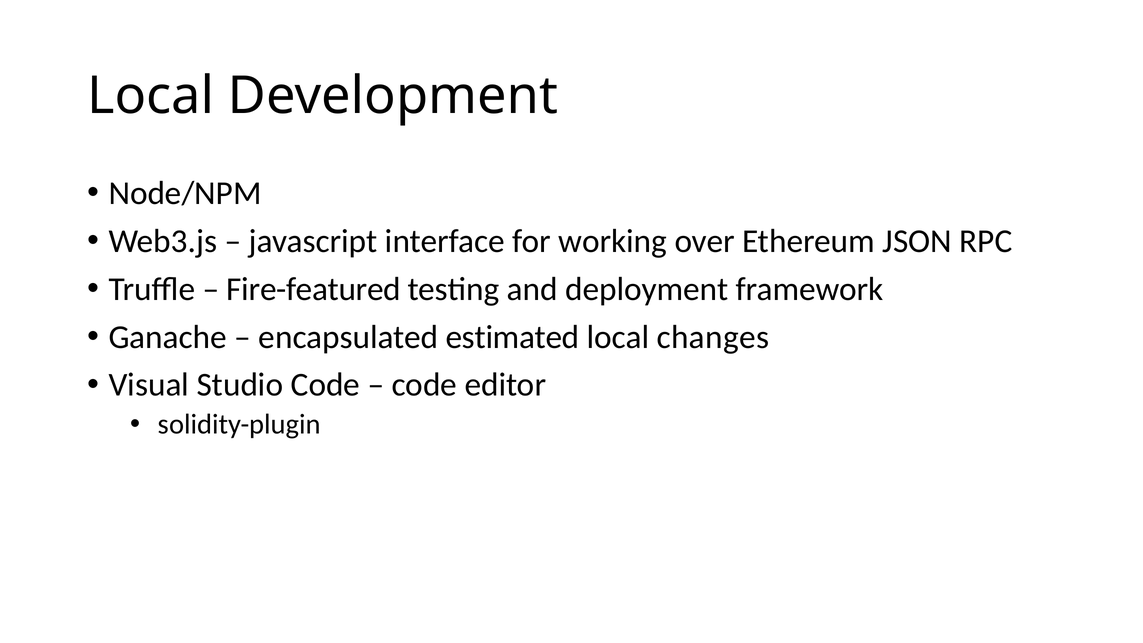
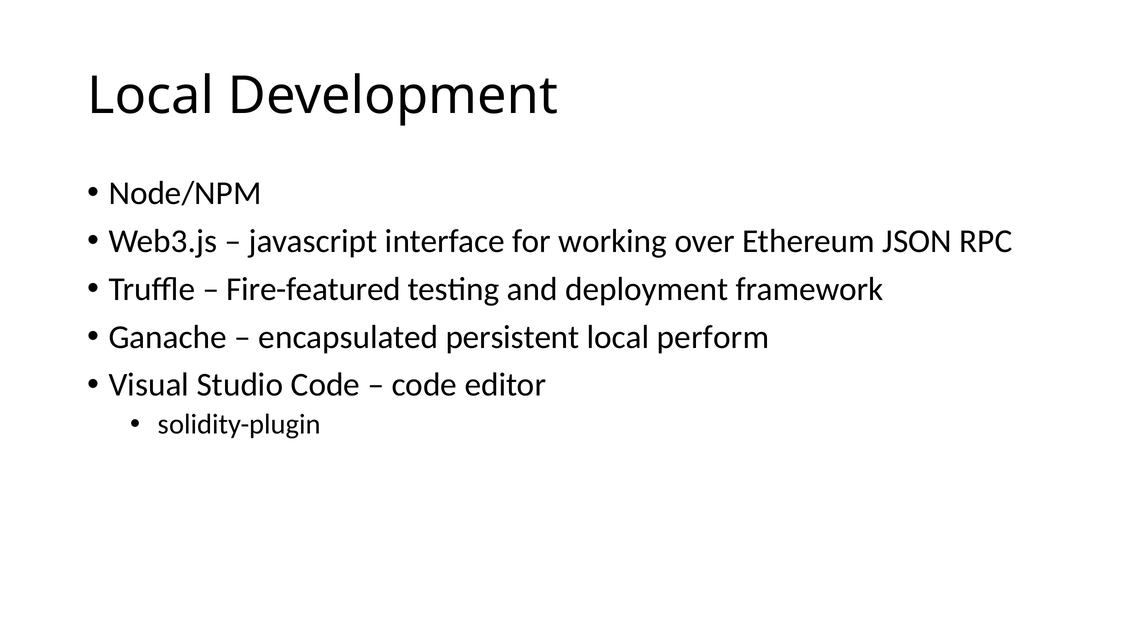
estimated: estimated -> persistent (513, 337)
changes: changes -> perform (713, 337)
